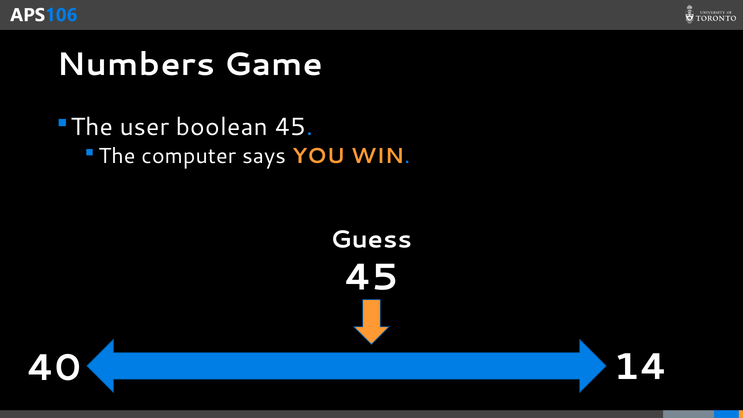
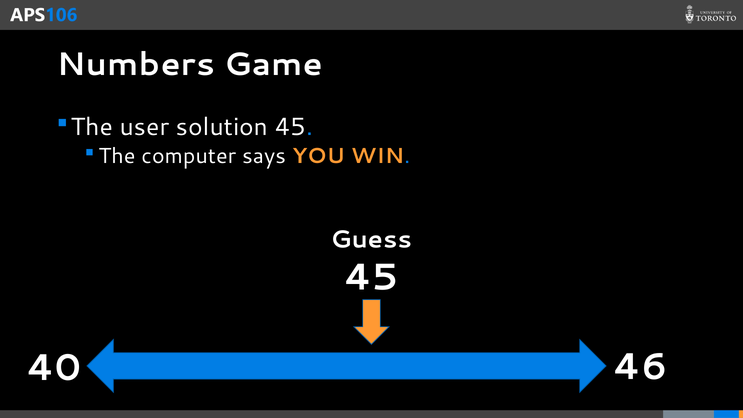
boolean: boolean -> solution (222, 127)
14: 14 -> 46 (640, 367)
